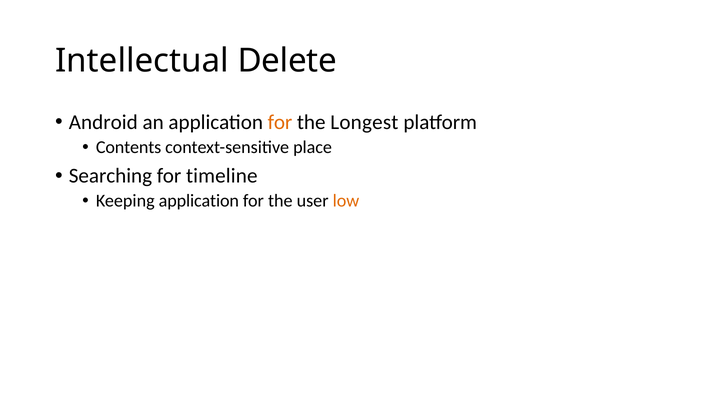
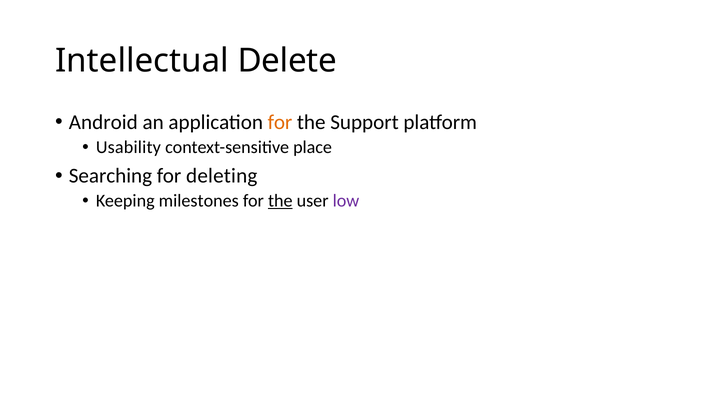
Longest: Longest -> Support (364, 122)
Contents: Contents -> Usability (128, 147)
timeline: timeline -> deleting (222, 176)
Keeping application: application -> milestones (199, 201)
the underline: none -> present (280, 201)
low colour: orange -> purple (346, 201)
